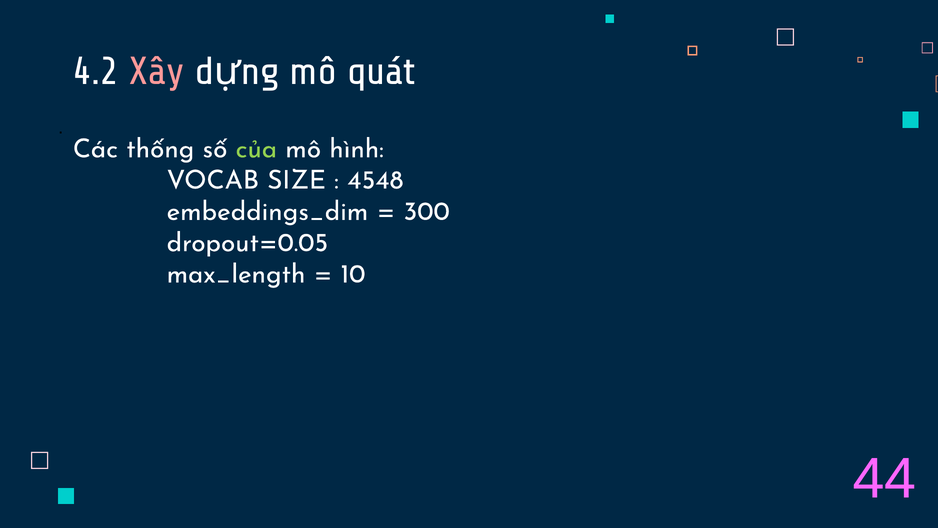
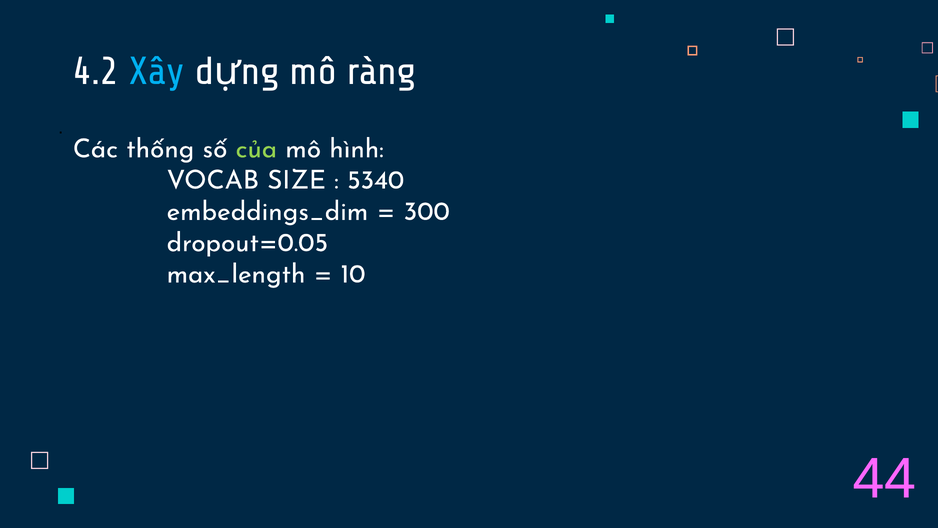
Xây colour: pink -> light blue (157, 71)
quát: quát -> ràng (381, 71)
4548: 4548 -> 5340 (376, 180)
